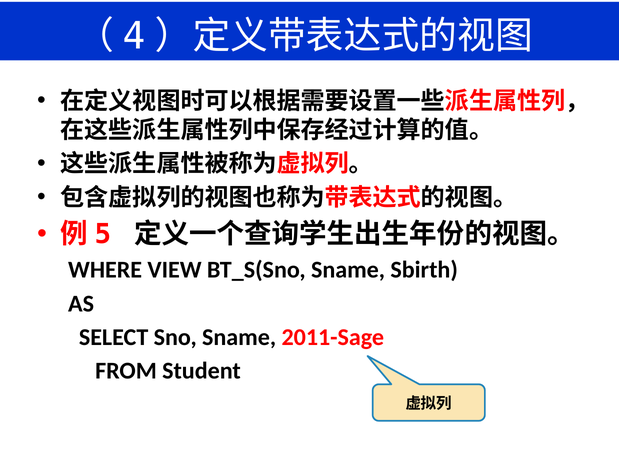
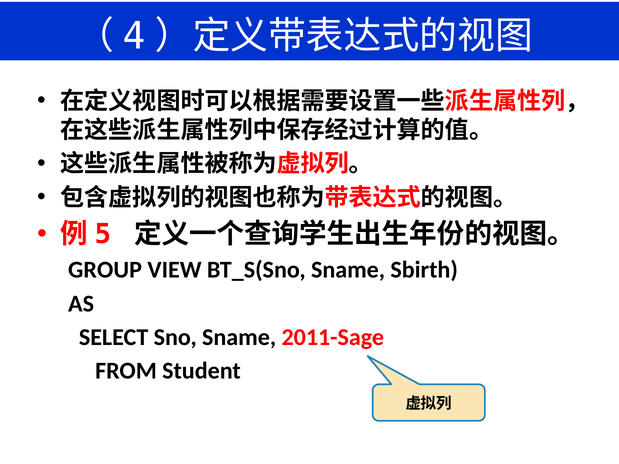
WHERE: WHERE -> GROUP (105, 270)
